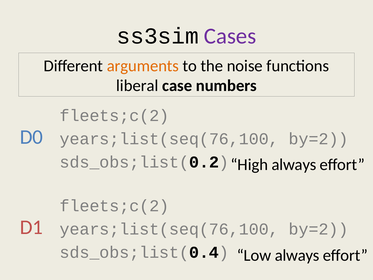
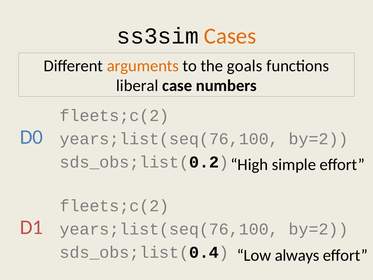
Cases colour: purple -> orange (230, 36)
noise: noise -> goals (245, 66)
High always: always -> simple (294, 165)
